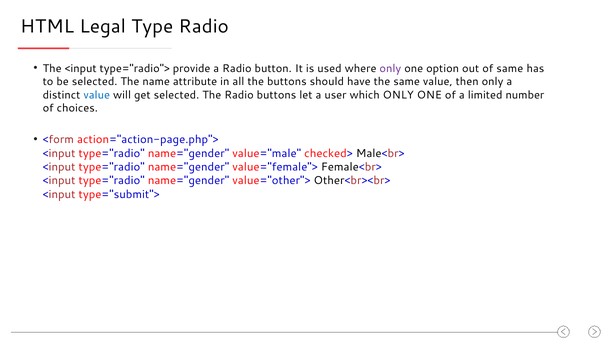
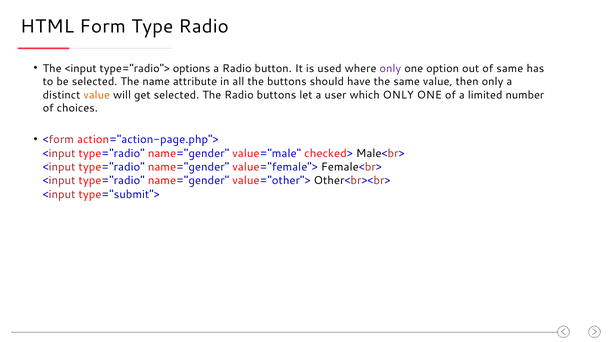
Legal: Legal -> Form (103, 26)
provide: provide -> options (192, 68)
value colour: blue -> orange (97, 95)
